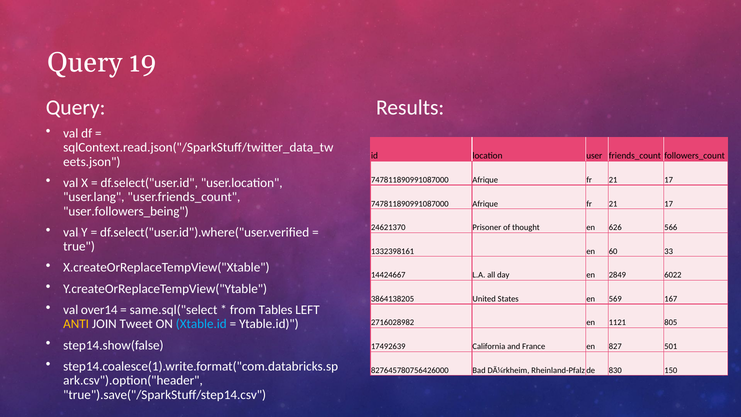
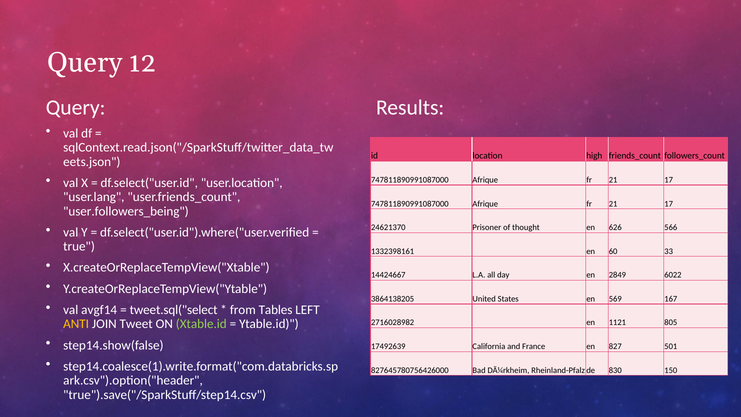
19: 19 -> 12 (143, 62)
user: user -> high (594, 156)
over14: over14 -> avgf14 (99, 310)
same.sql("select: same.sql("select -> tweet.sql("select (174, 310)
Xtable.id colour: light blue -> light green (201, 324)
